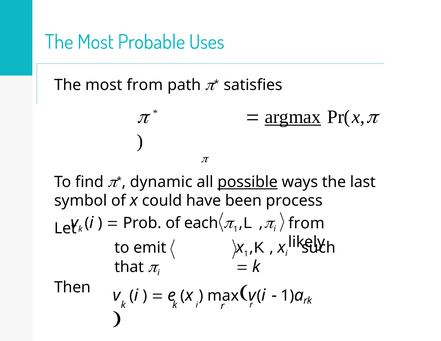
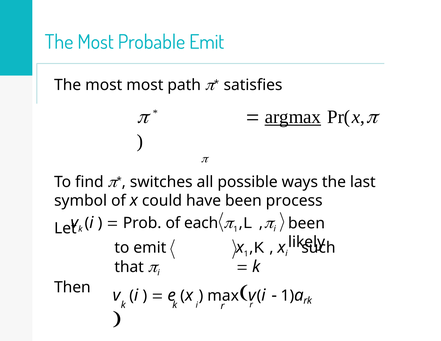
Probable Uses: Uses -> Emit (207, 42)
most from: from -> most (145, 85)
dynamic: dynamic -> switches (161, 182)
possible underline: present -> none (248, 182)
from: from -> been (306, 223)
